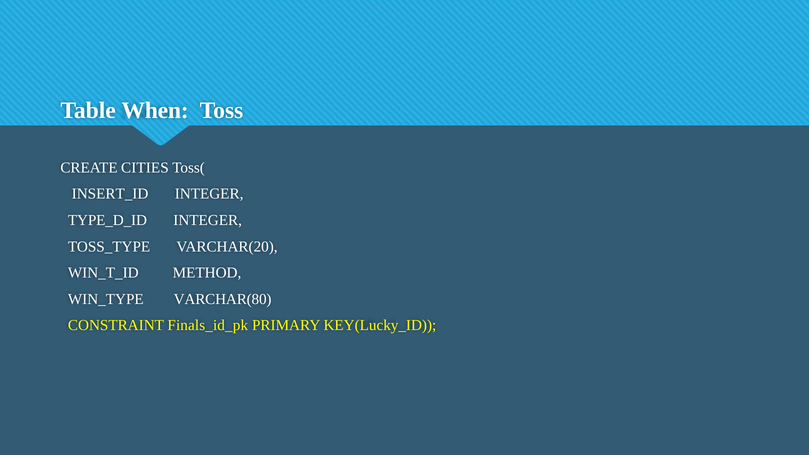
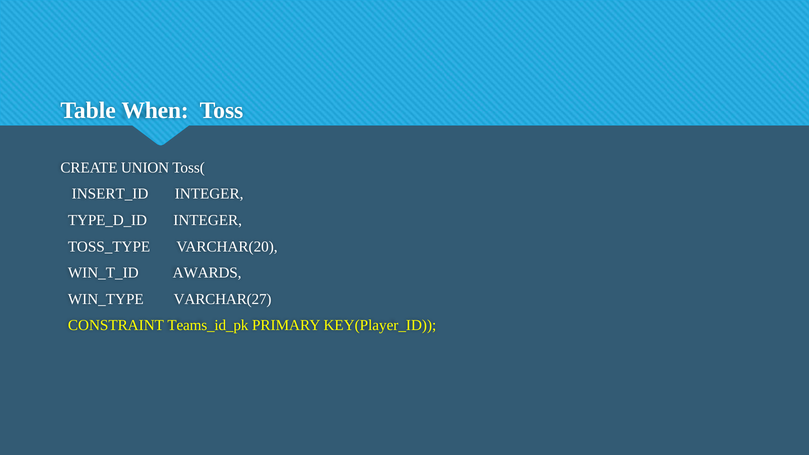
CITIES: CITIES -> UNION (145, 168)
METHOD: METHOD -> AWARDS (207, 273)
VARCHAR(80: VARCHAR(80 -> VARCHAR(27 (223, 299)
Finals_id_pk: Finals_id_pk -> Teams_id_pk (208, 325)
KEY(Lucky_ID: KEY(Lucky_ID -> KEY(Player_ID (380, 325)
